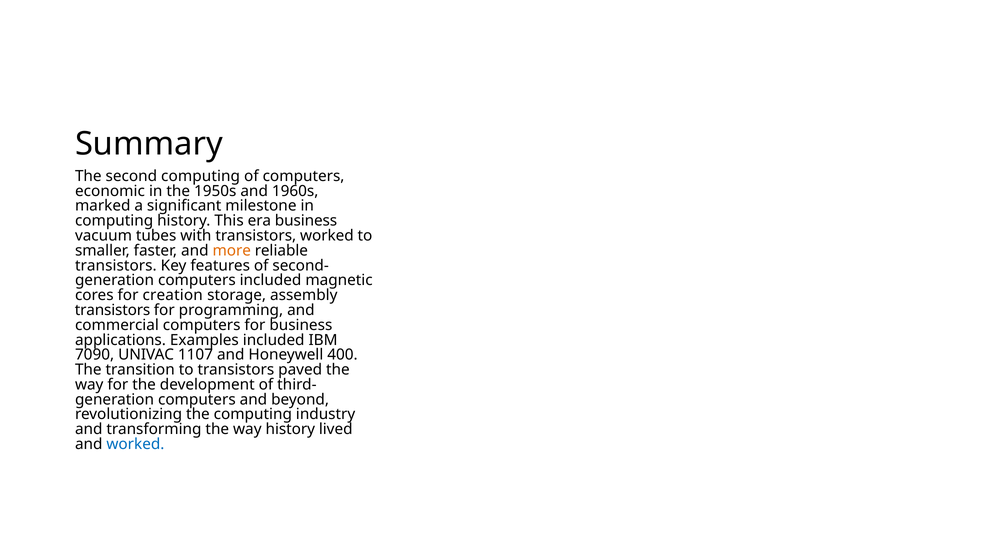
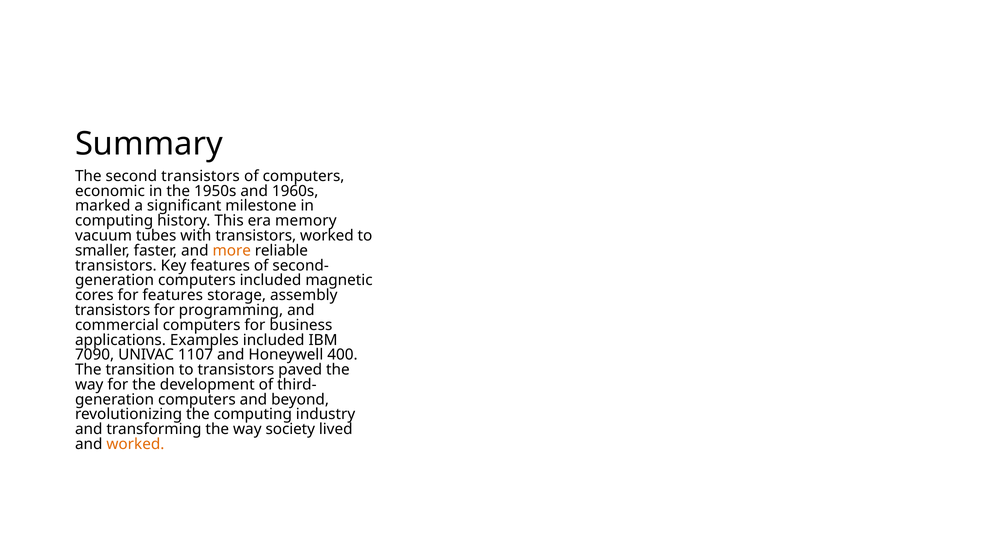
second computing: computing -> transistors (201, 176)
era business: business -> memory (306, 221)
for creation: creation -> features (173, 295)
way history: history -> society (290, 430)
worked colour: blue -> orange (135, 445)
